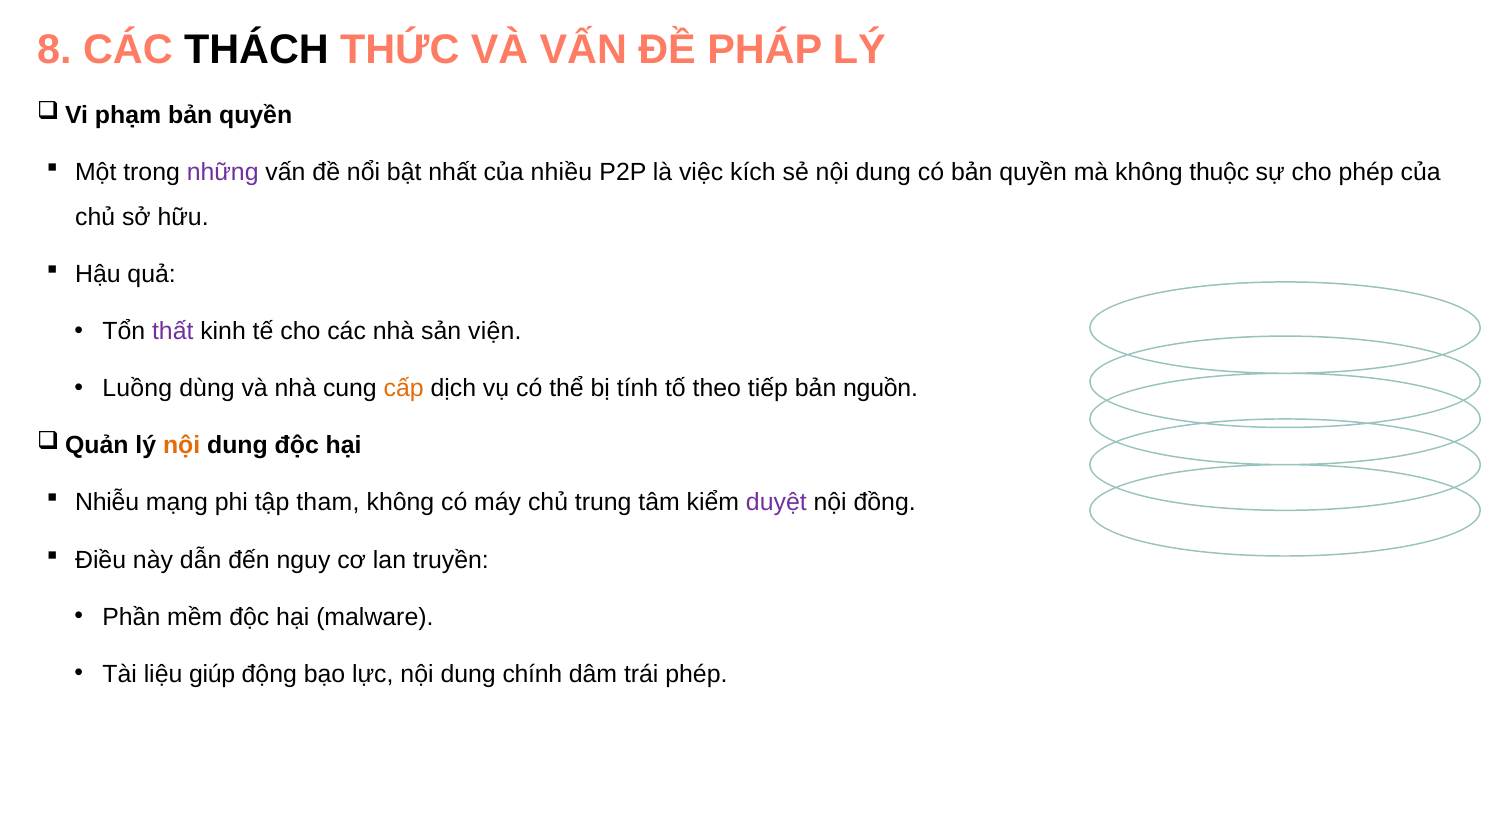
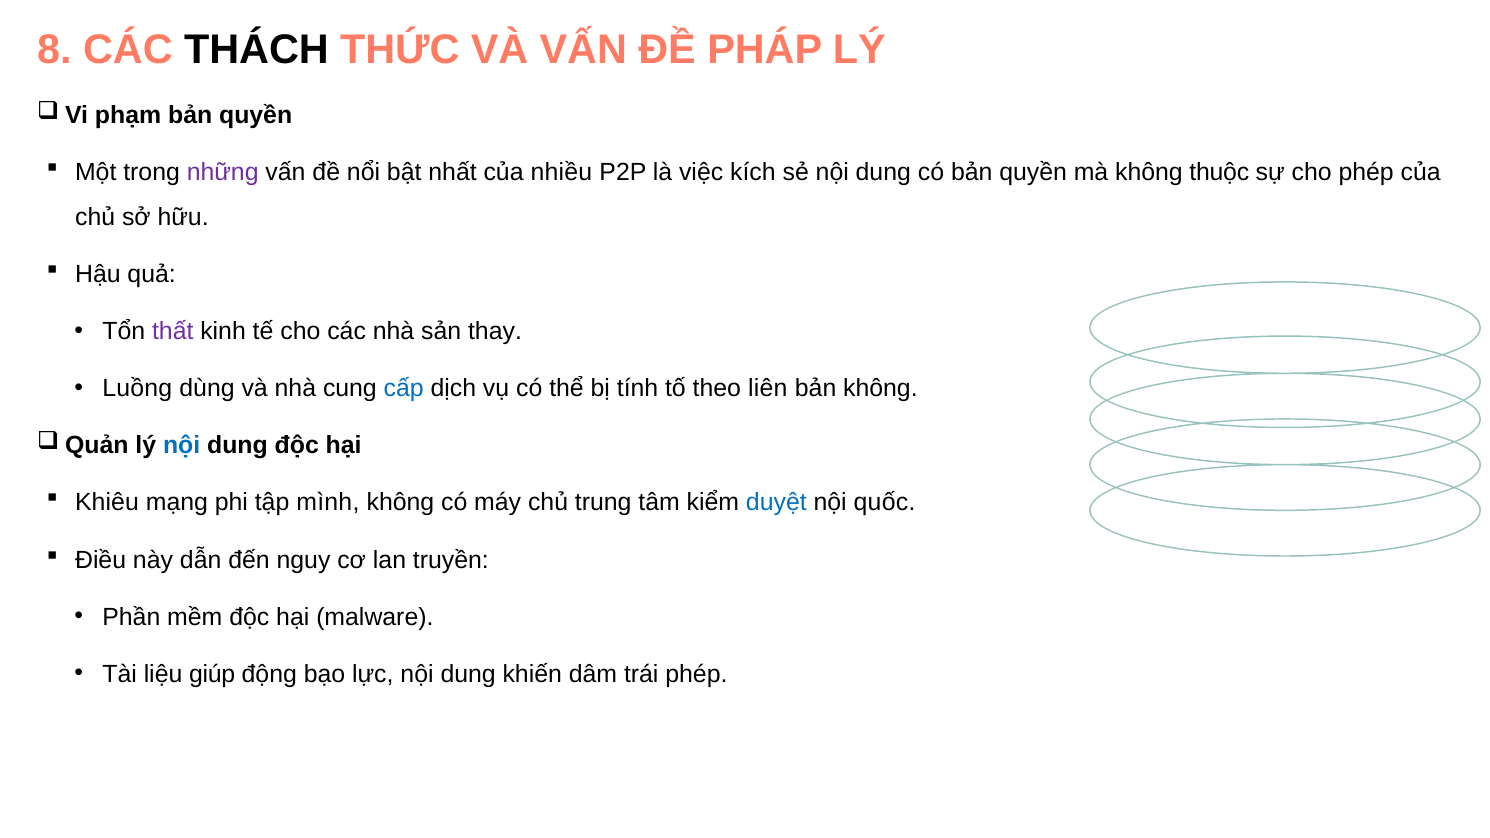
viện: viện -> thay (495, 331)
cấp colour: orange -> blue (404, 389)
tiếp: tiếp -> liên (768, 389)
bản nguồn: nguồn -> không (880, 389)
nội colour: orange -> blue (182, 446)
Nhiễu: Nhiễu -> Khiêu (107, 503)
tham: tham -> mình (328, 503)
duyệt colour: purple -> blue (776, 503)
đồng: đồng -> quốc (885, 503)
chính: chính -> khiến (532, 674)
